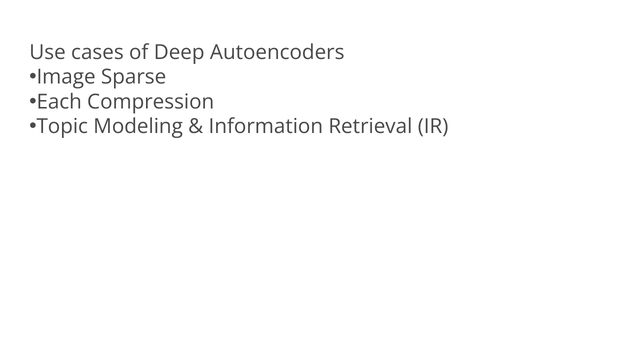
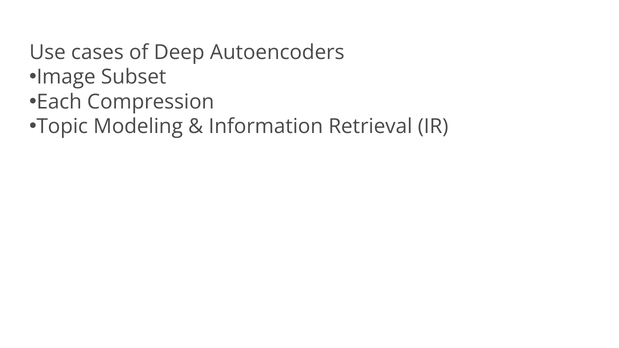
Sparse: Sparse -> Subset (134, 77)
